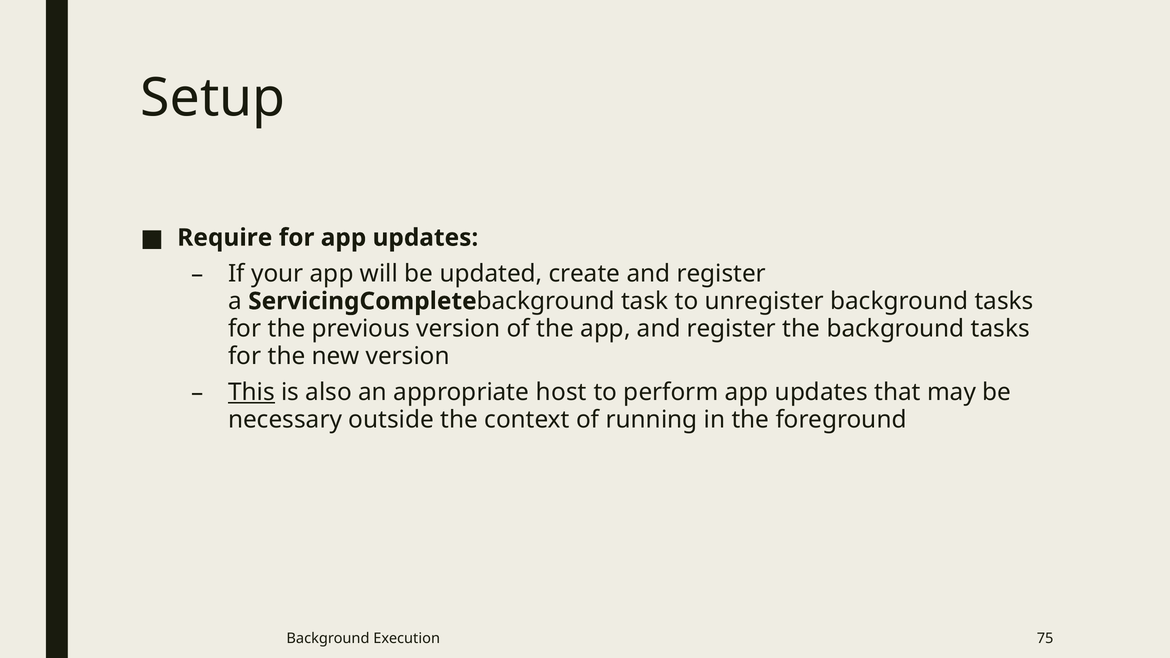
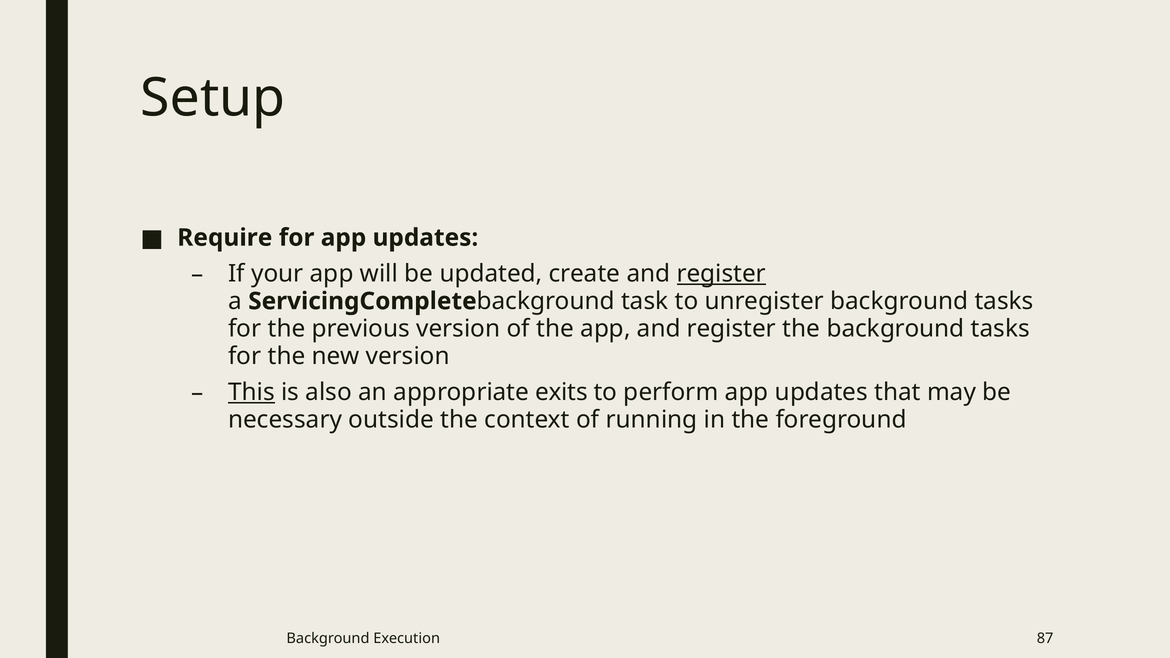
register underline: none -> present (721, 274)
host: host -> exits (561, 392)
75: 75 -> 87 (1045, 639)
